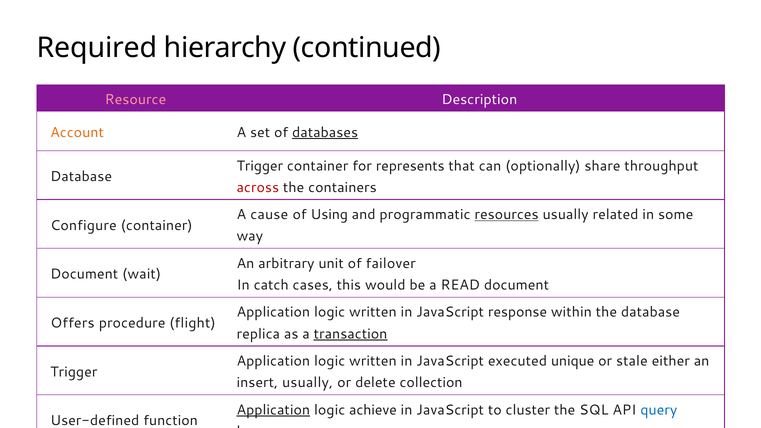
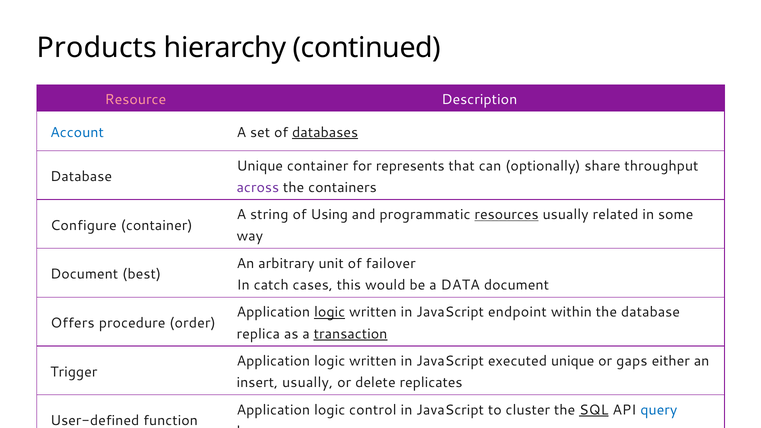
Required: Required -> Products (97, 48)
Account colour: orange -> blue (77, 132)
Trigger: Trigger -> Unique (260, 166)
across colour: red -> purple (258, 187)
cause: cause -> string (269, 215)
wait: wait -> best (142, 274)
READ: READ -> DATA (460, 285)
logic underline: none -> present (330, 312)
response: response -> endpoint (517, 312)
flight: flight -> order (193, 323)
stale: stale -> gaps (632, 361)
collection: collection -> replicates (431, 383)
Application underline: present -> none (273, 410)
achieve: achieve -> control (373, 410)
SQL underline: none -> present (594, 410)
